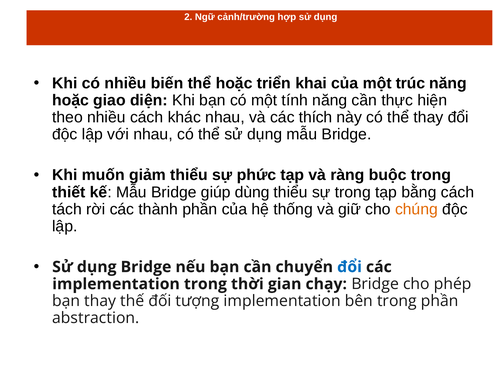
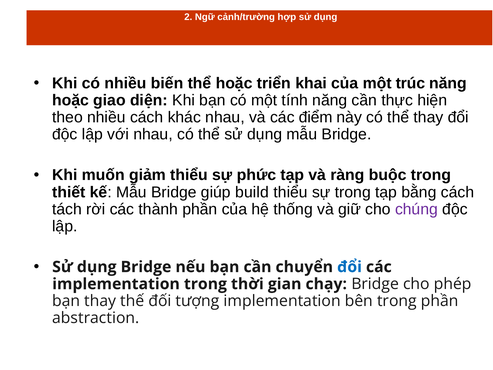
thích: thích -> điểm (316, 117)
dùng: dùng -> build (252, 192)
chúng colour: orange -> purple (416, 209)
